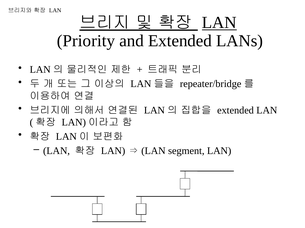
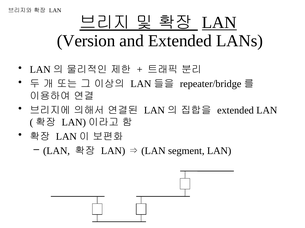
Priority: Priority -> Version (86, 41)
